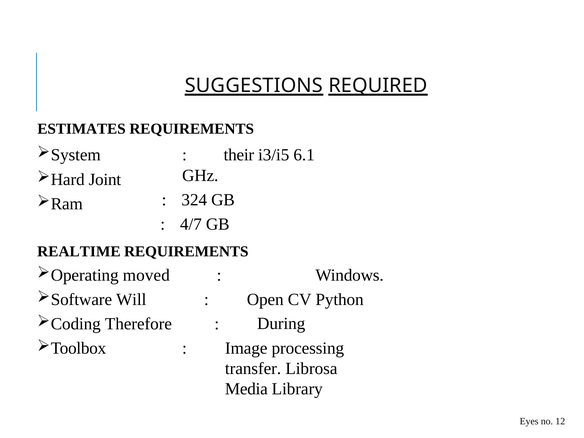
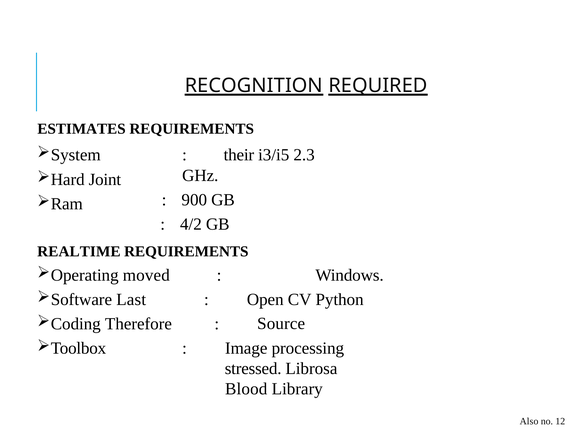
SUGGESTIONS: SUGGESTIONS -> RECOGNITION (254, 86)
6.1: 6.1 -> 2.3 (304, 155)
324: 324 -> 900 (194, 200)
4/7: 4/7 -> 4/2 (191, 224)
Will: Will -> Last (131, 300)
During: During -> Source (281, 324)
transfer: transfer -> stressed (253, 369)
Media: Media -> Blood (246, 389)
Eyes: Eyes -> Also (529, 421)
